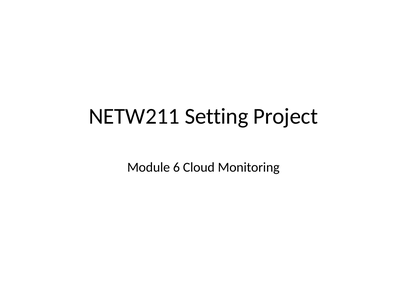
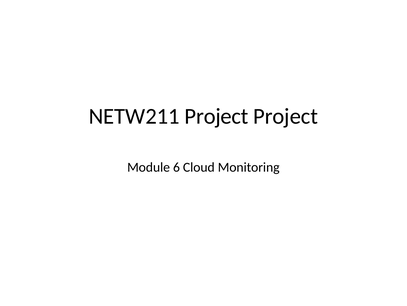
NETW211 Setting: Setting -> Project (217, 116)
